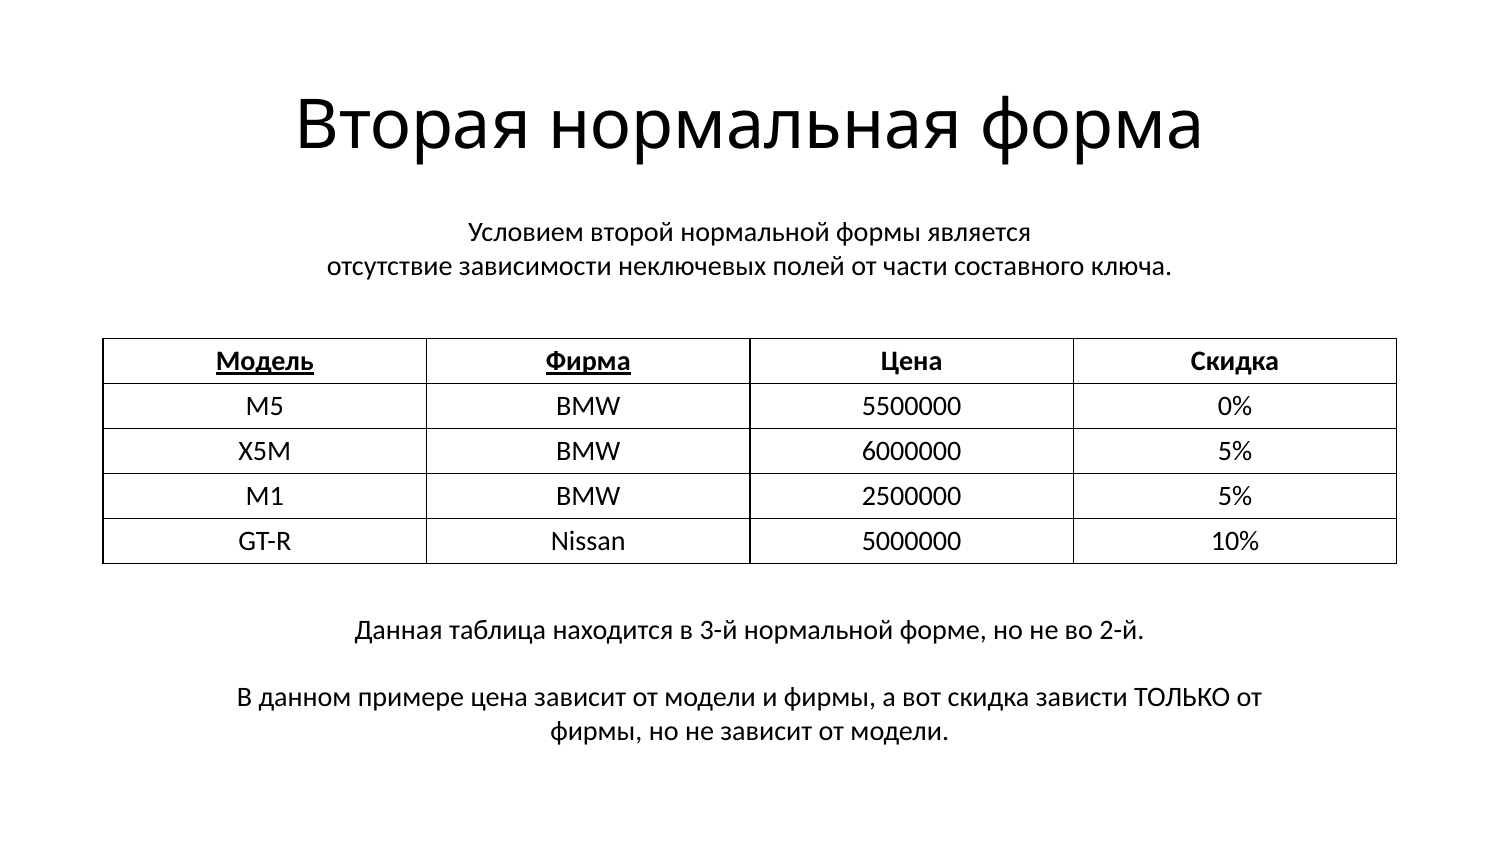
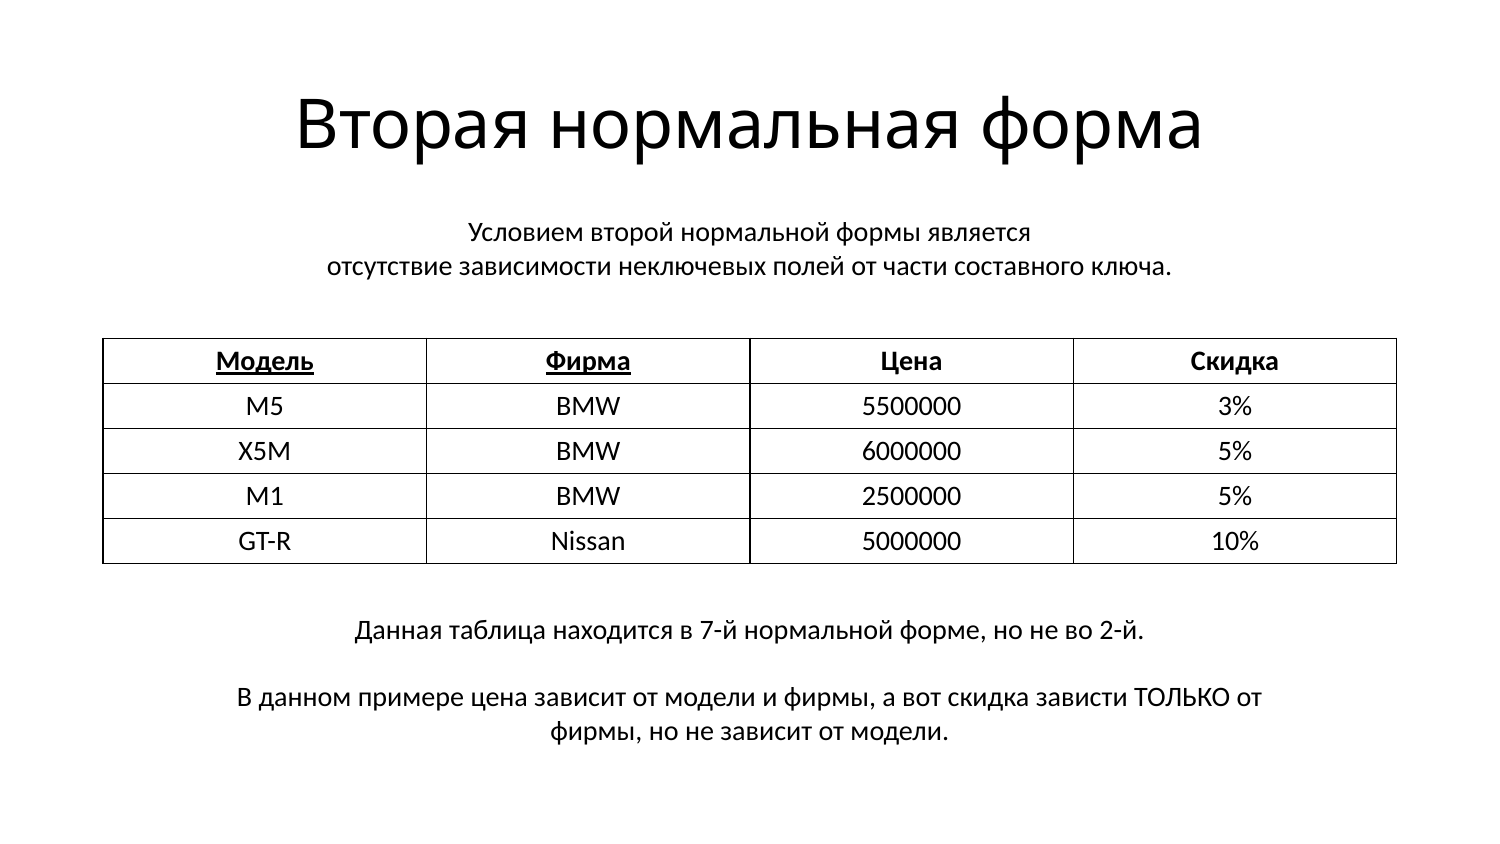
0%: 0% -> 3% (1235, 406)
3-й: 3-й -> 7-й (719, 630)
